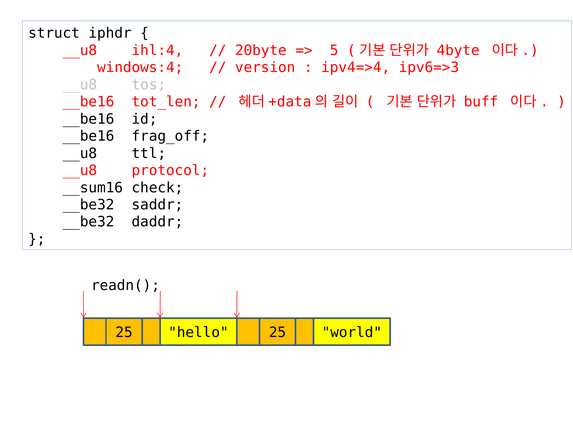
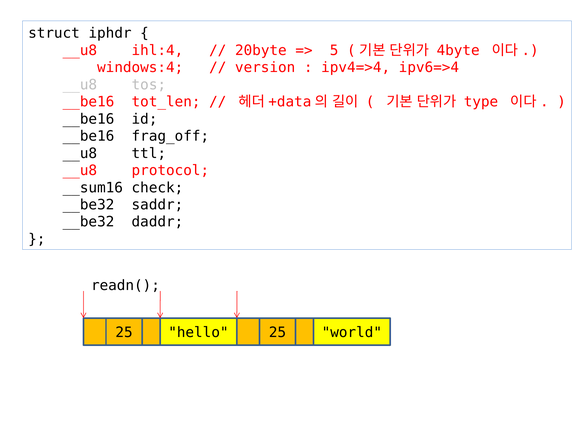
ipv6=>3: ipv6=>3 -> ipv6=>4 (429, 68)
buff: buff -> type (481, 102)
